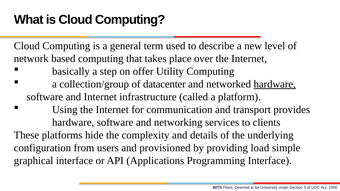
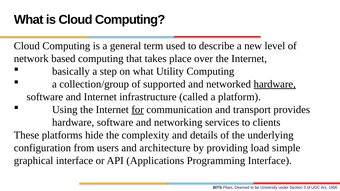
on offer: offer -> what (143, 71)
datacenter: datacenter -> supported (164, 84)
for underline: none -> present (138, 110)
provisioned: provisioned -> architecture (165, 148)
